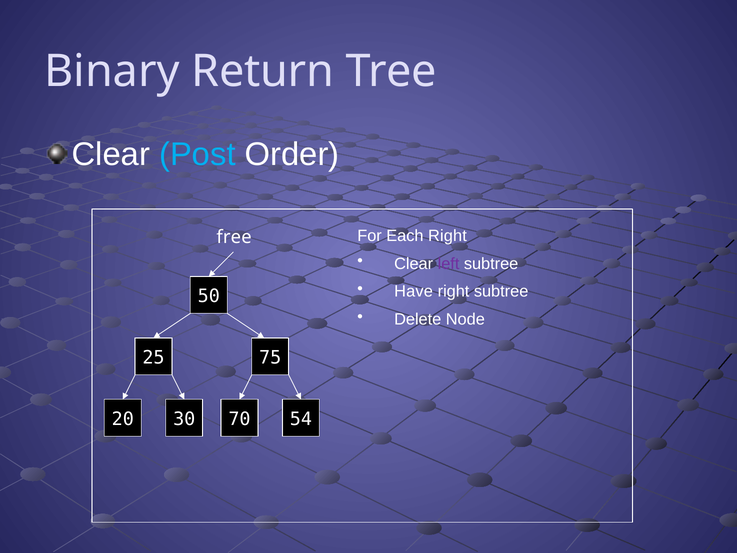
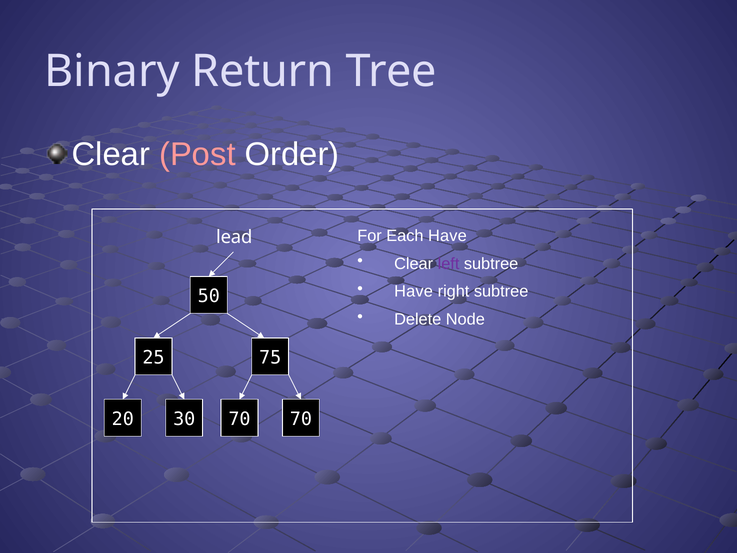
Post colour: light blue -> pink (197, 155)
Each Right: Right -> Have (447, 236)
free: free -> lead (234, 237)
70 54: 54 -> 70 (301, 419)
